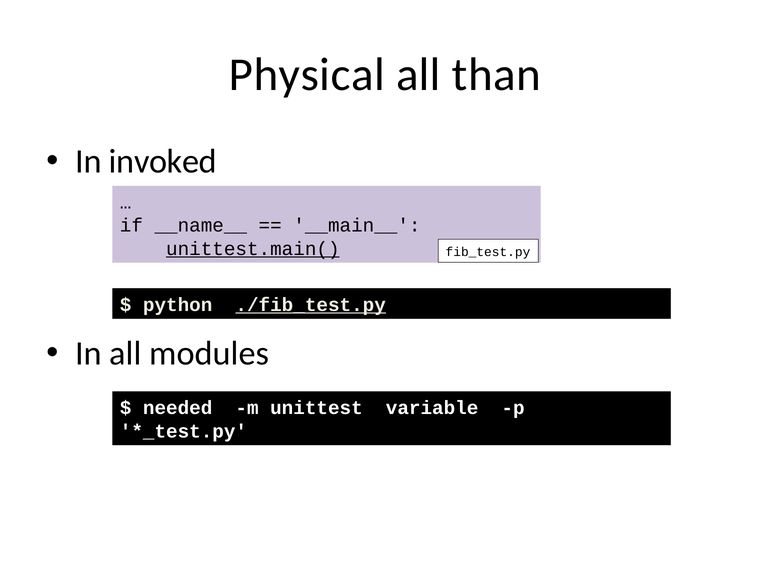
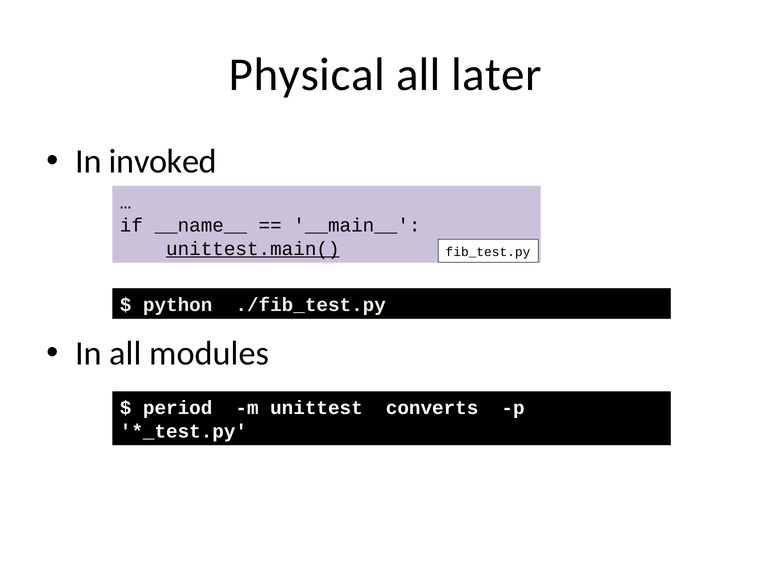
than: than -> later (496, 75)
./fib_test.py underline: present -> none (311, 305)
needed: needed -> period (178, 408)
variable: variable -> converts (432, 408)
